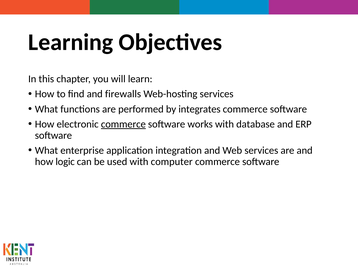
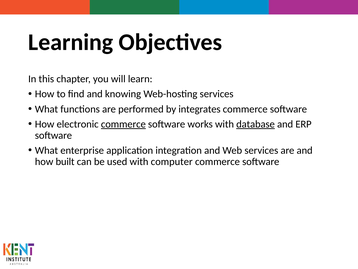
firewalls: firewalls -> knowing (123, 94)
database underline: none -> present (256, 124)
logic: logic -> built (65, 161)
